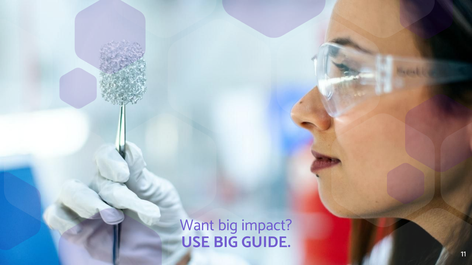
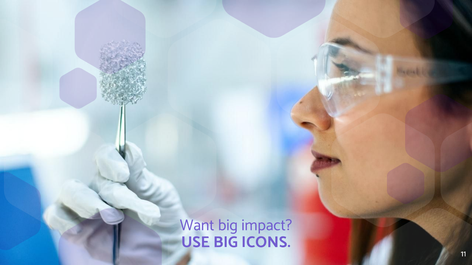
GUIDE: GUIDE -> ICONS (266, 242)
